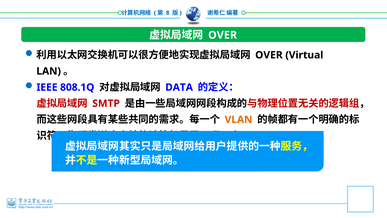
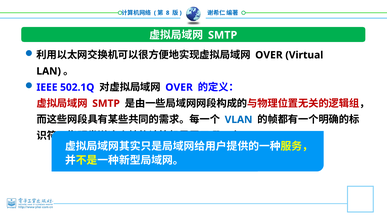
OVER: OVER -> SMTP (223, 35)
808.1Q: 808.1Q -> 502.1Q (77, 87)
DATA: DATA -> OVER (179, 87)
VLAN colour: orange -> blue (239, 119)
